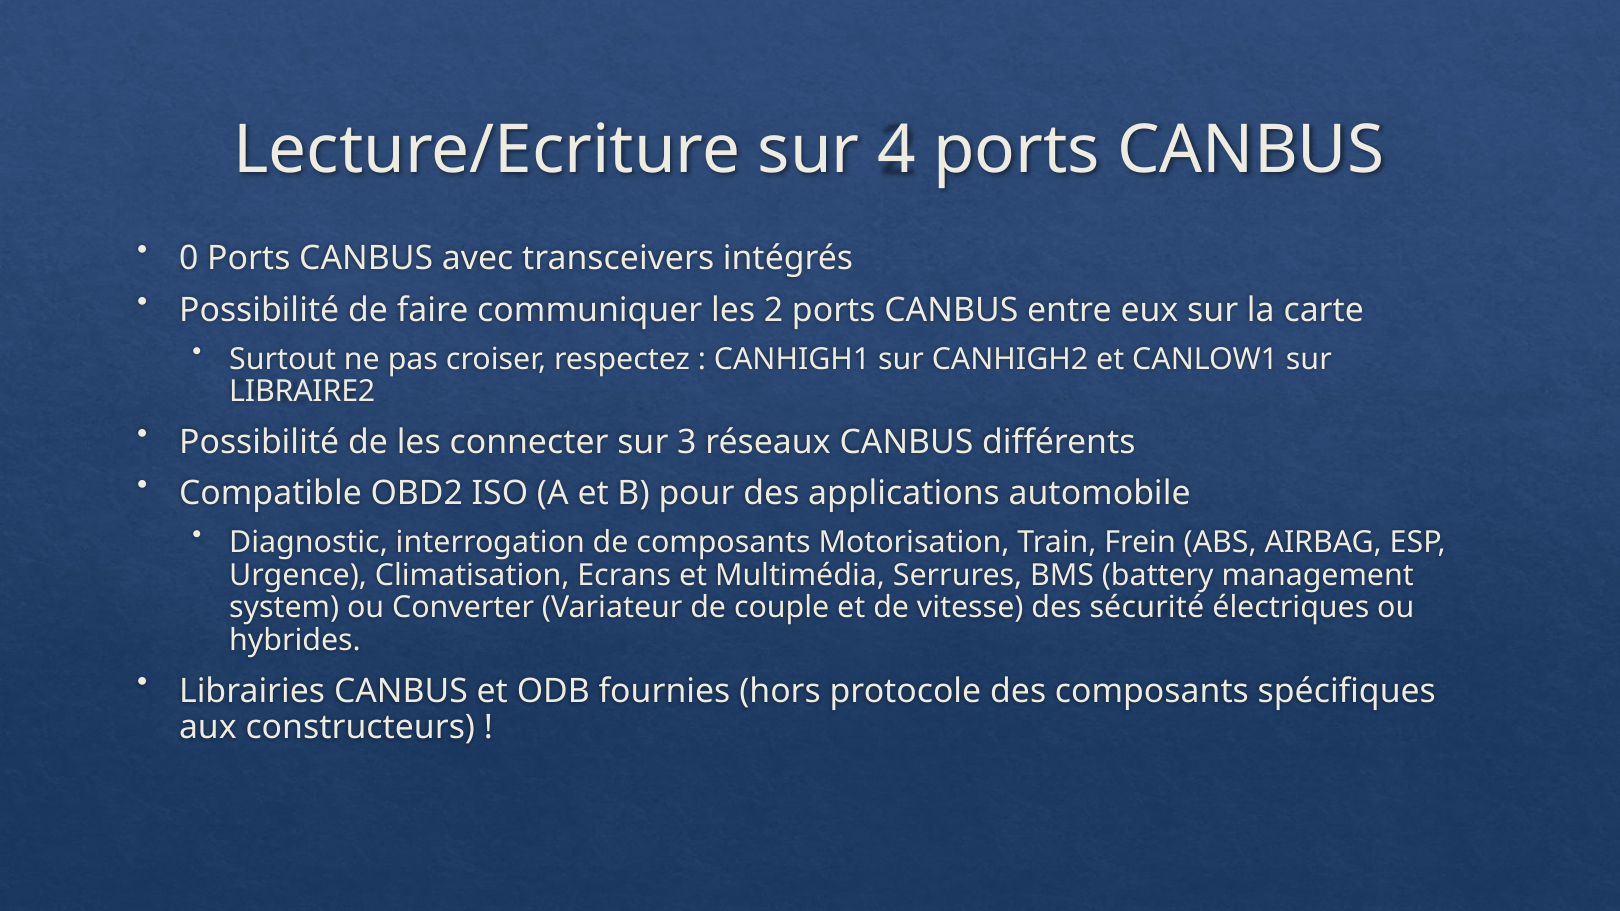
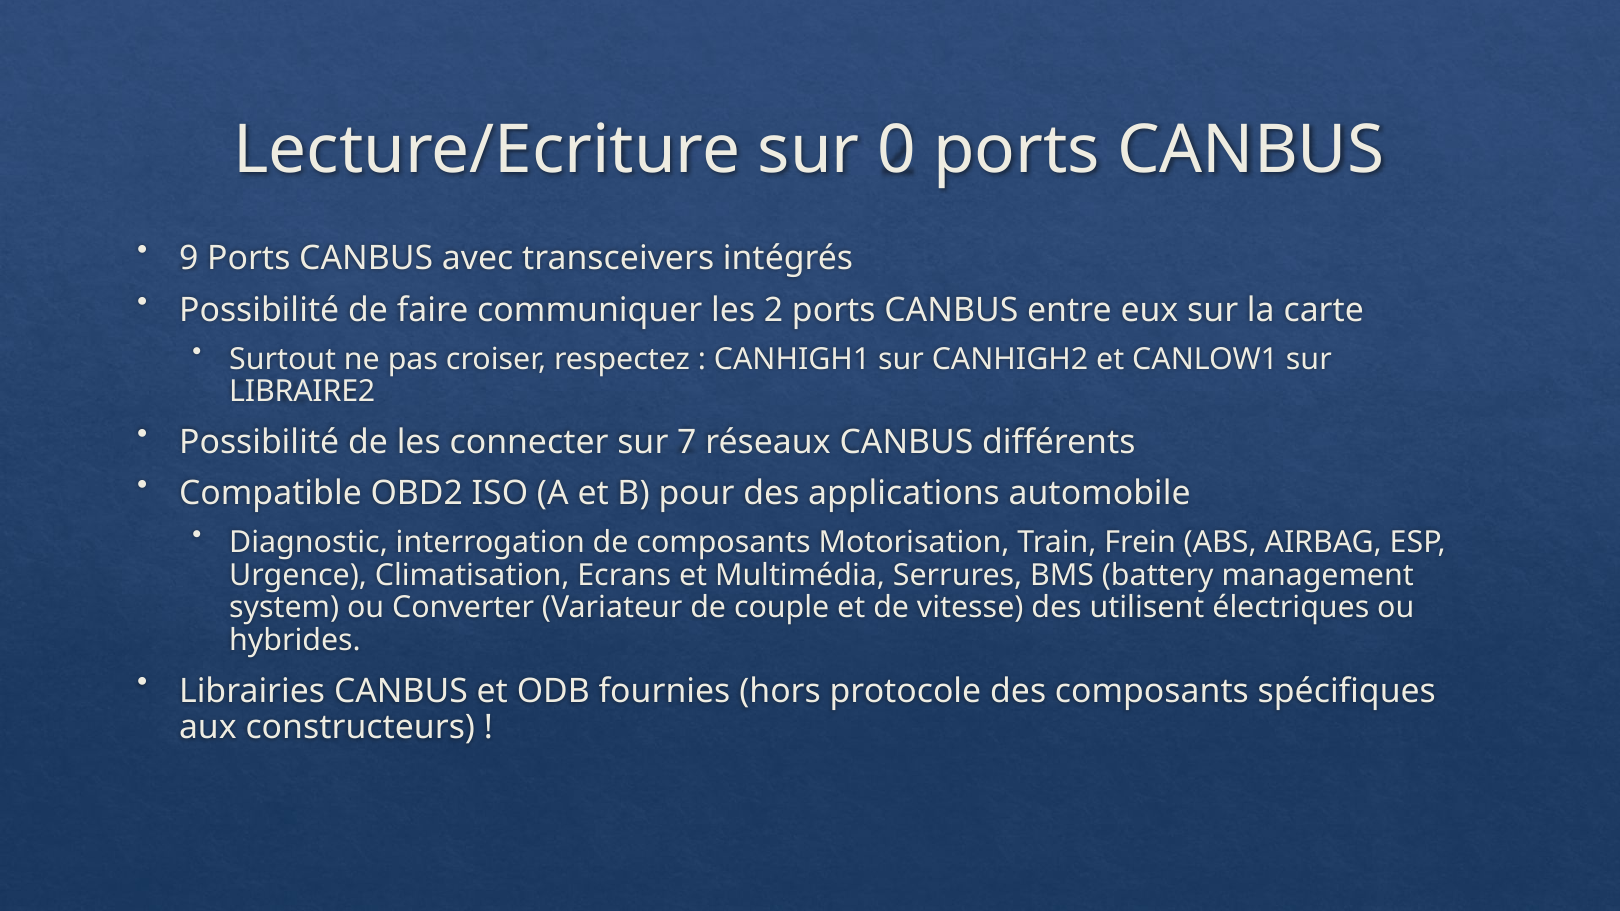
4: 4 -> 0 (896, 150)
0: 0 -> 9 (189, 259)
3: 3 -> 7 (687, 442)
sécurité: sécurité -> utilisent (1147, 608)
